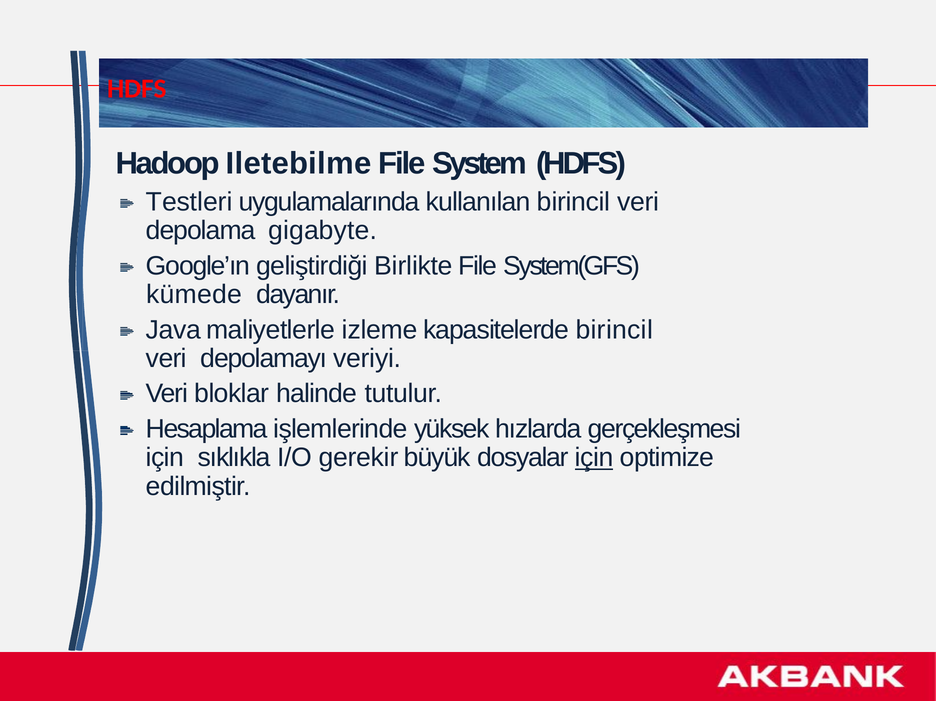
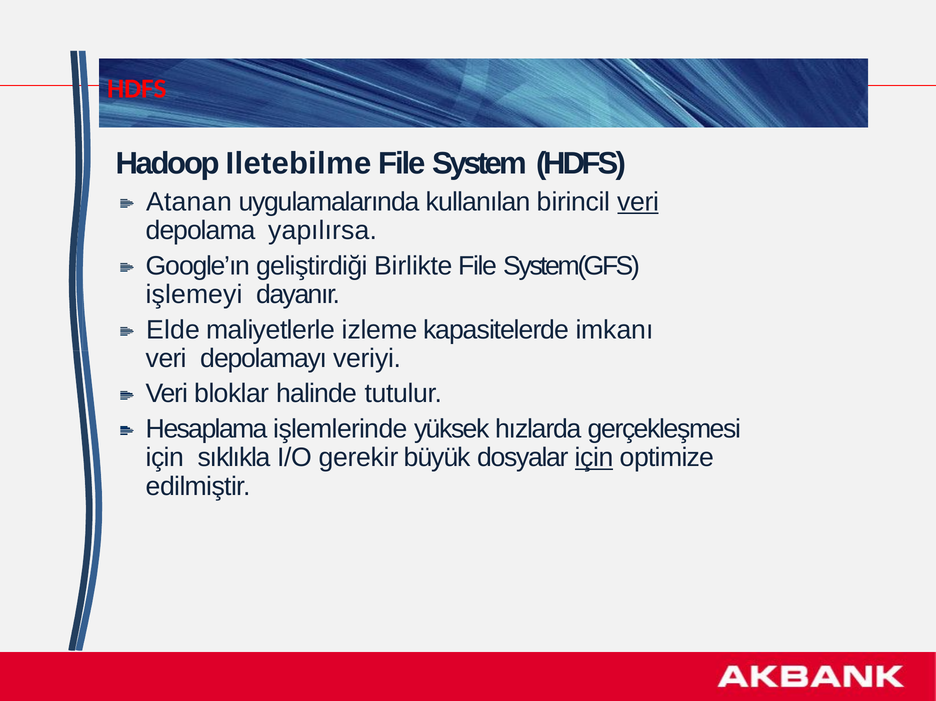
Testleri: Testleri -> Atanan (189, 202)
veri underline: none -> present (638, 202)
gigabyte: gigabyte -> yapılırsa (323, 231)
kümede: kümede -> işlemeyi (194, 295)
Java: Java -> Elde (173, 330)
kapasitelerde birincil: birincil -> imkanı (615, 330)
